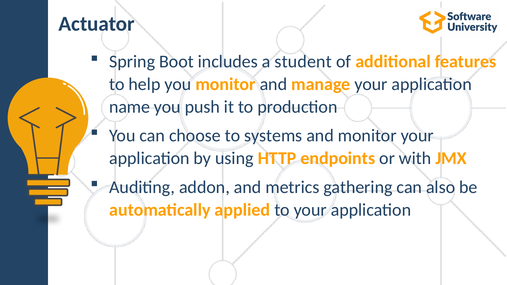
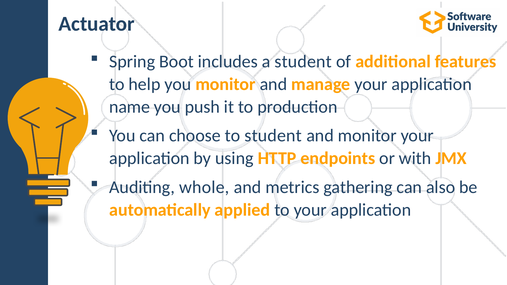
to systems: systems -> student (273, 136)
addon: addon -> whole (204, 187)
